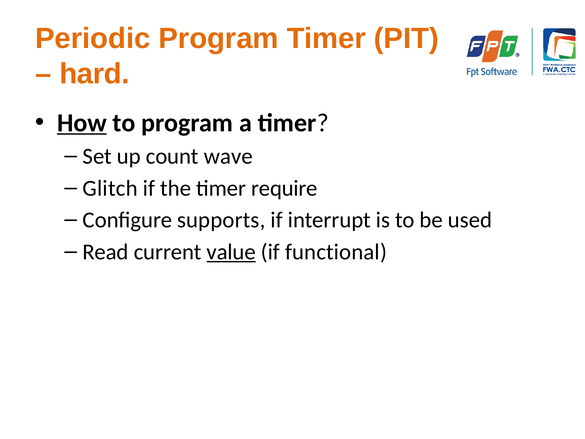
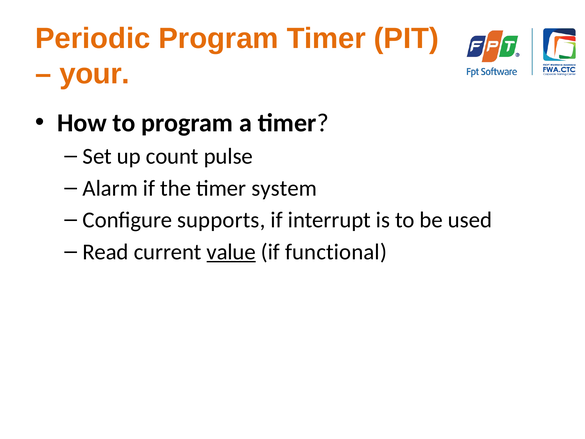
hard: hard -> your (95, 74)
How underline: present -> none (82, 123)
wave: wave -> pulse (228, 156)
Glitch: Glitch -> Alarm (110, 188)
require: require -> system (284, 188)
